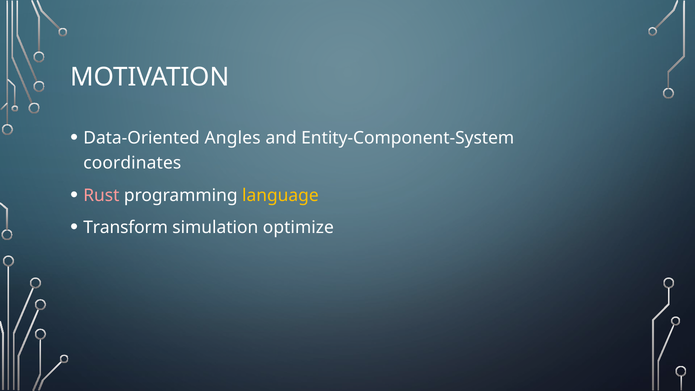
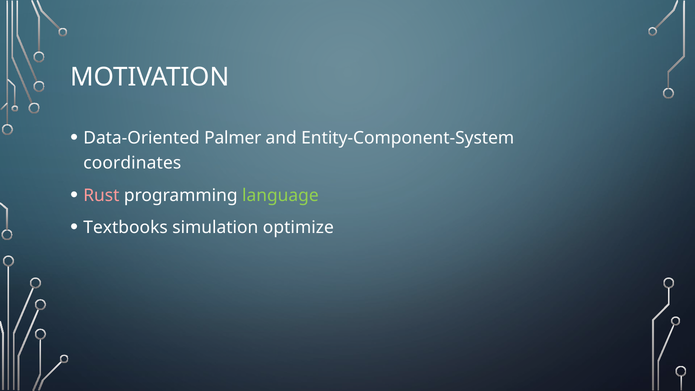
Angles: Angles -> Palmer (233, 138)
language colour: yellow -> light green (280, 195)
Transform: Transform -> Textbooks (126, 227)
